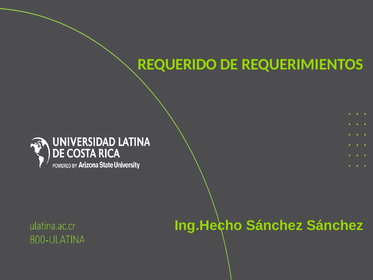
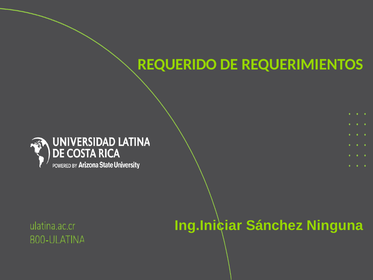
Ing.Hecho: Ing.Hecho -> Ing.Iniciar (208, 225)
Sánchez Sánchez: Sánchez -> Ninguna (335, 225)
